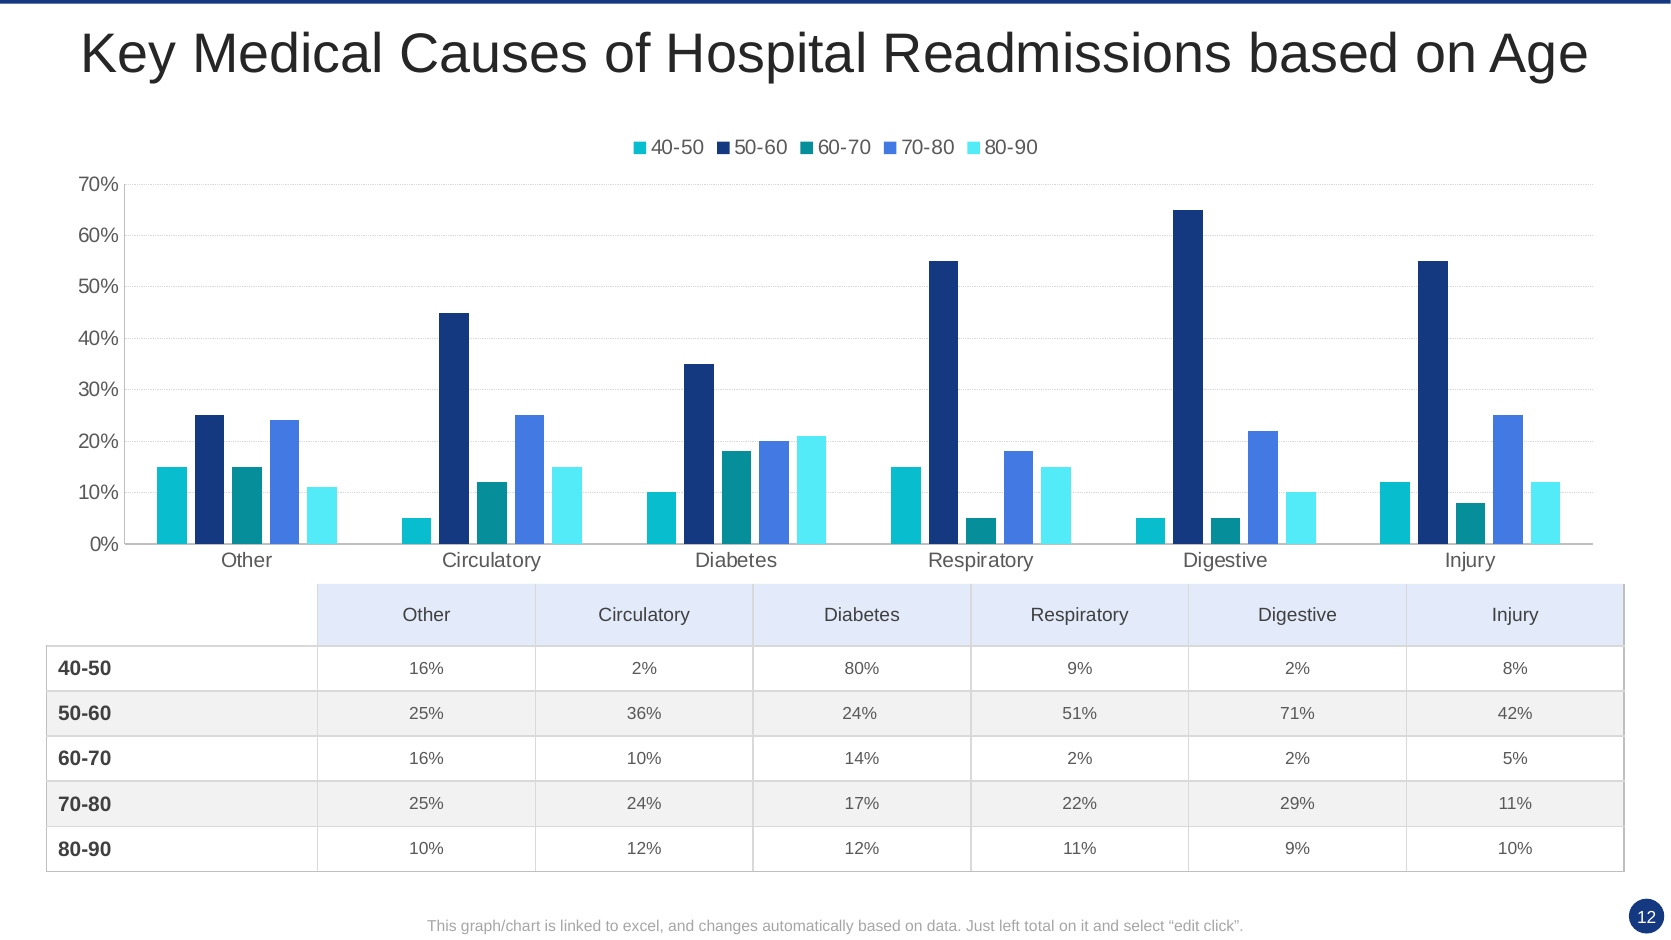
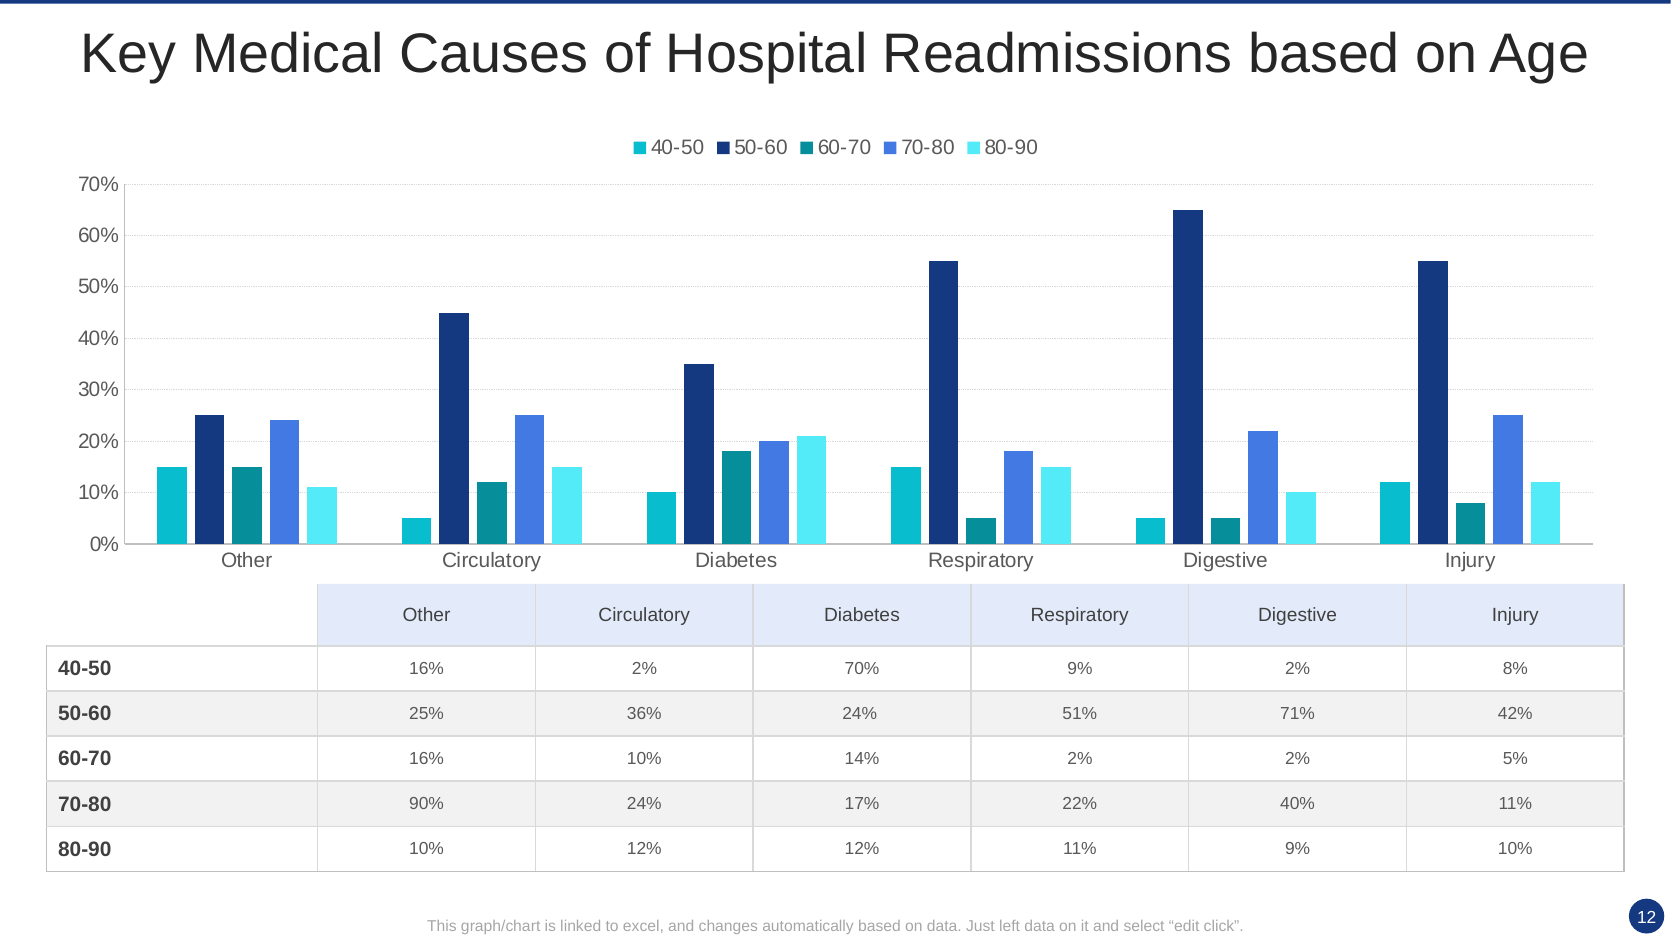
2% 80%: 80% -> 70% (862, 669)
70-80 25%: 25% -> 90% (427, 804)
22% 29%: 29% -> 40% (1298, 804)
left total: total -> data (1040, 926)
